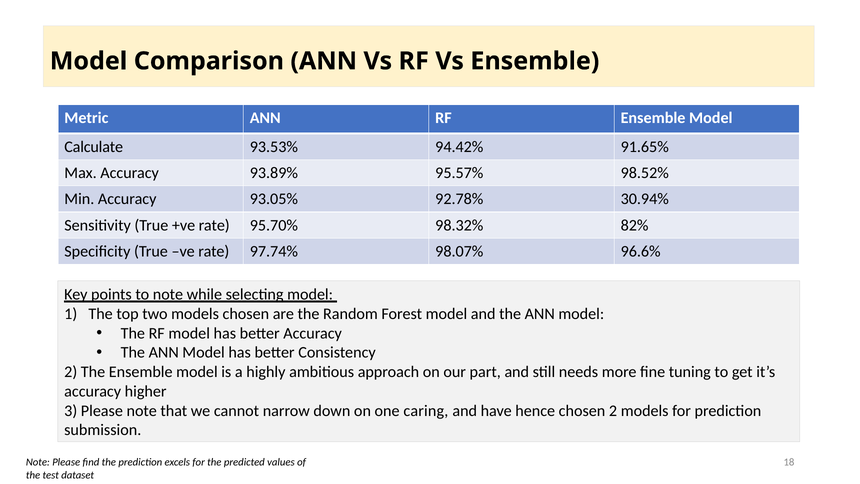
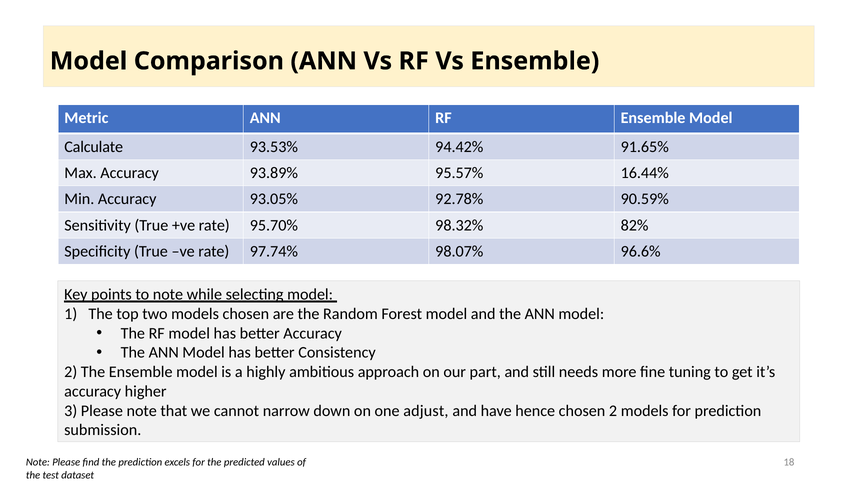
98.52%: 98.52% -> 16.44% (645, 173)
30.94%: 30.94% -> 90.59% (645, 199)
caring: caring -> adjust (426, 410)
